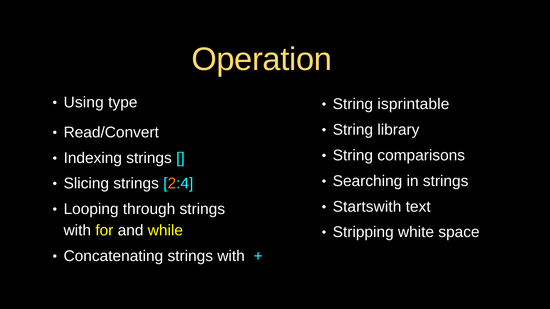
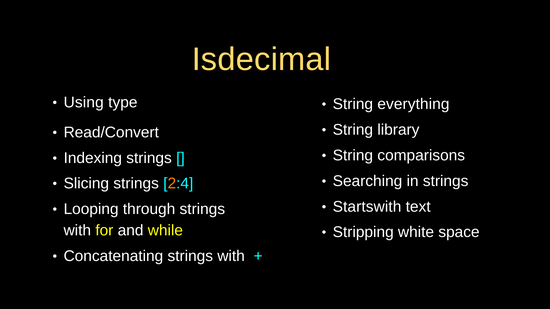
Operation: Operation -> Isdecimal (261, 59)
isprintable: isprintable -> everything (413, 104)
